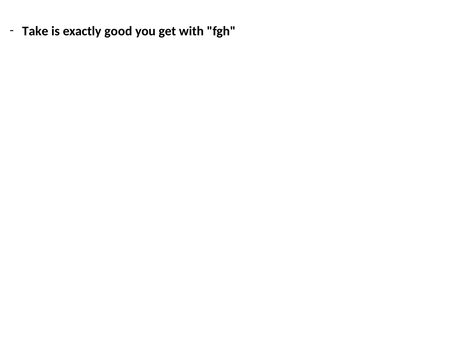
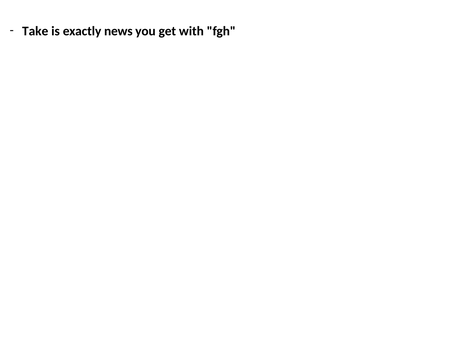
good: good -> news (118, 31)
